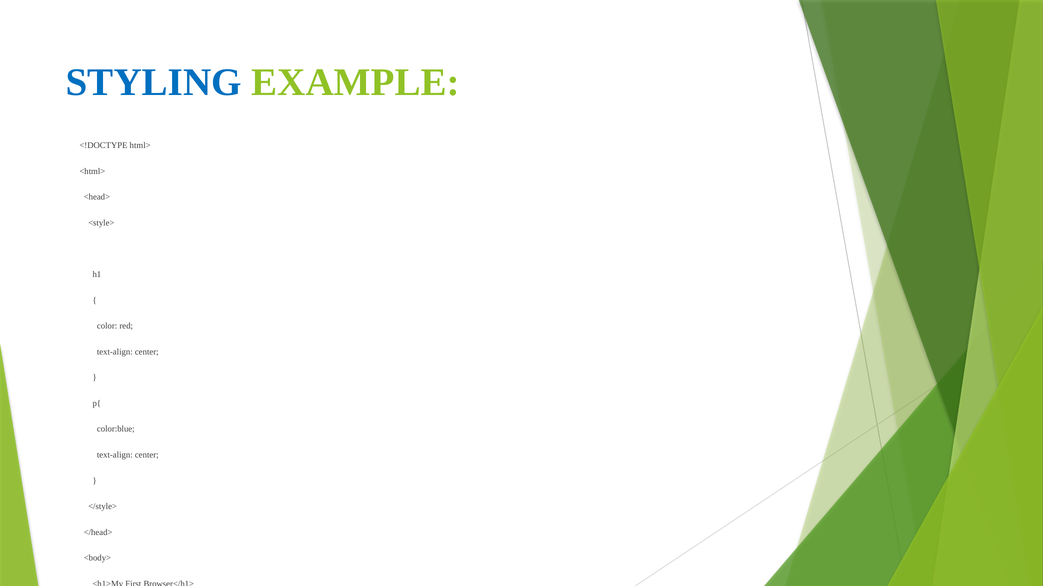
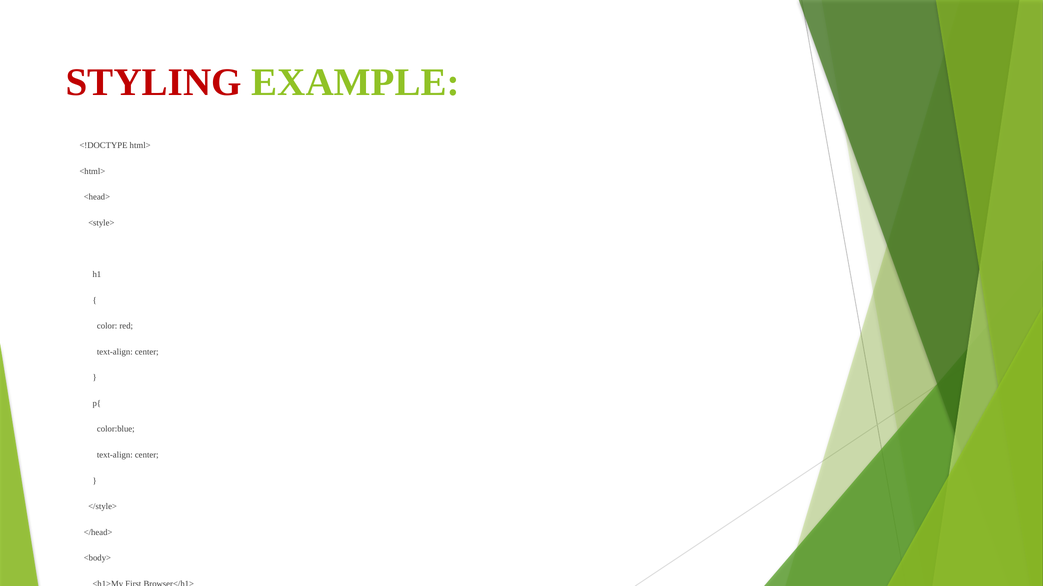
STYLING colour: blue -> red (154, 82)
